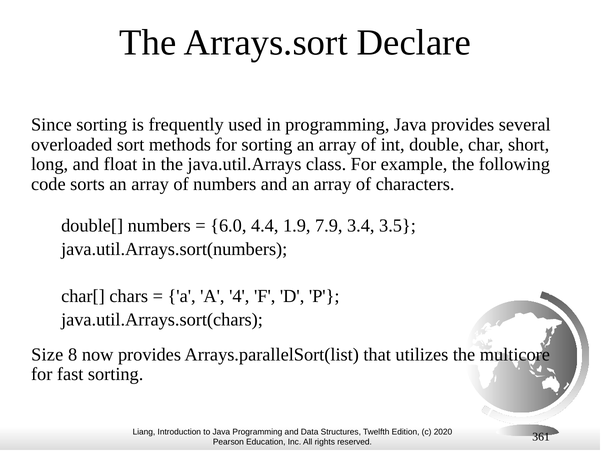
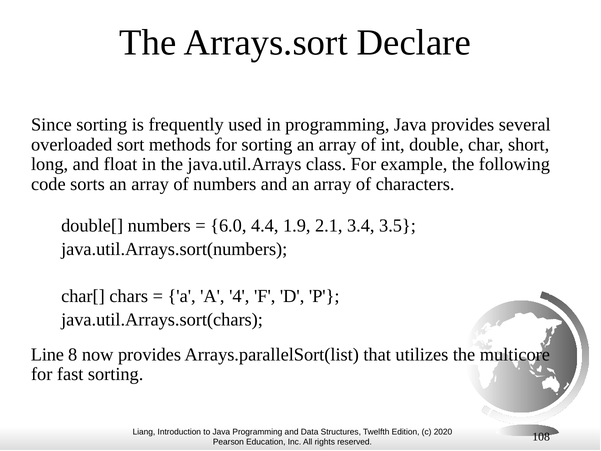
7.9: 7.9 -> 2.1 (329, 226)
Size: Size -> Line (47, 354)
361: 361 -> 108 (541, 436)
